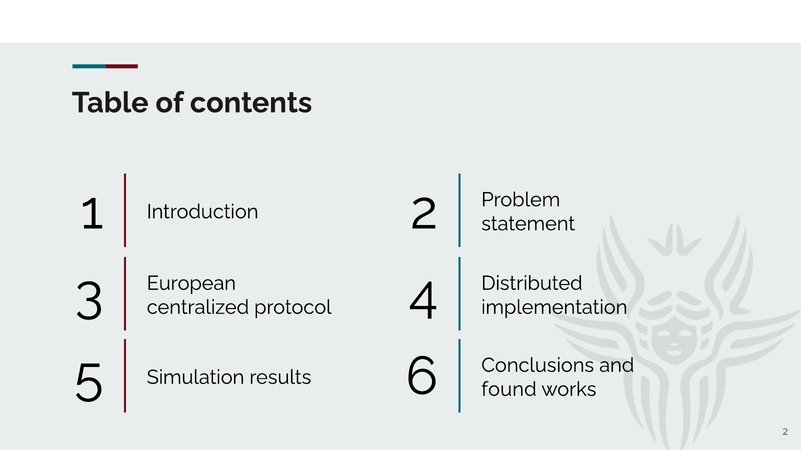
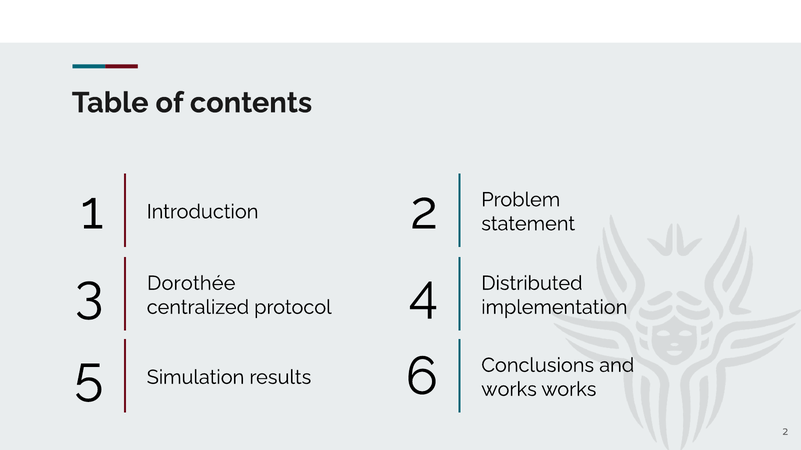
European: European -> Dorothée (191, 284)
found: found -> works (509, 390)
